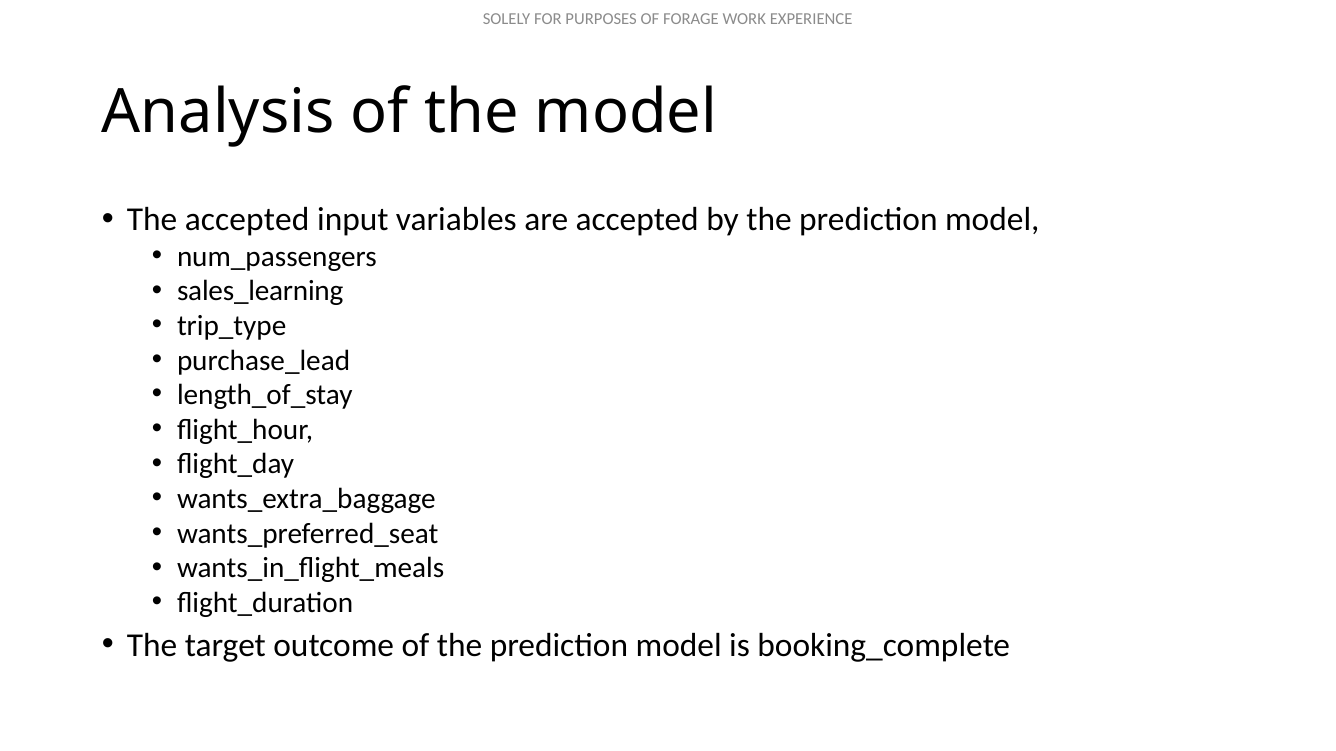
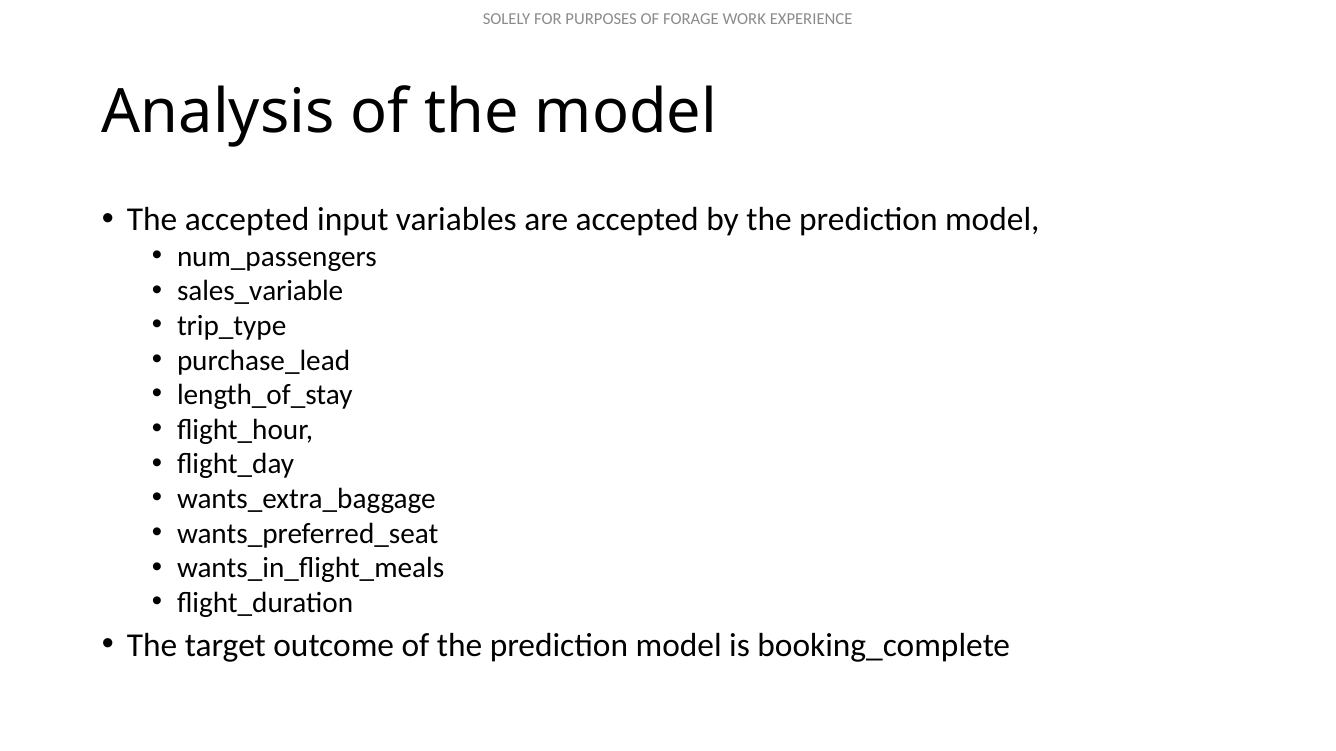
sales_learning: sales_learning -> sales_variable (260, 291)
